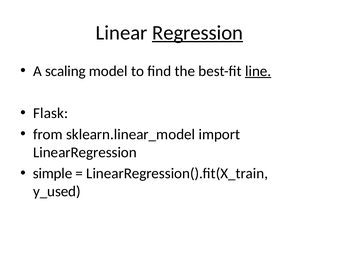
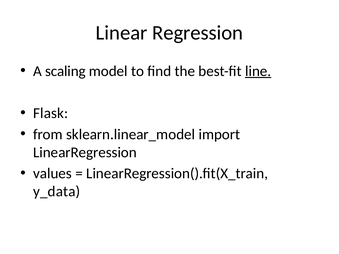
Regression underline: present -> none (198, 33)
simple: simple -> values (52, 174)
y_used: y_used -> y_data (57, 192)
